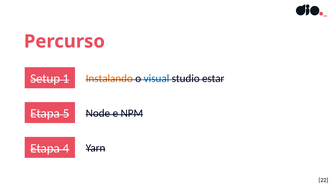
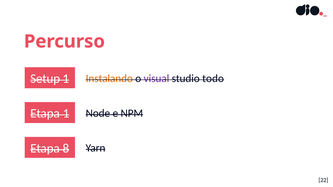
visual colour: blue -> purple (156, 79)
estar: estar -> todo (213, 79)
Etapa 5: 5 -> 1 (66, 114)
4: 4 -> 8 (66, 149)
